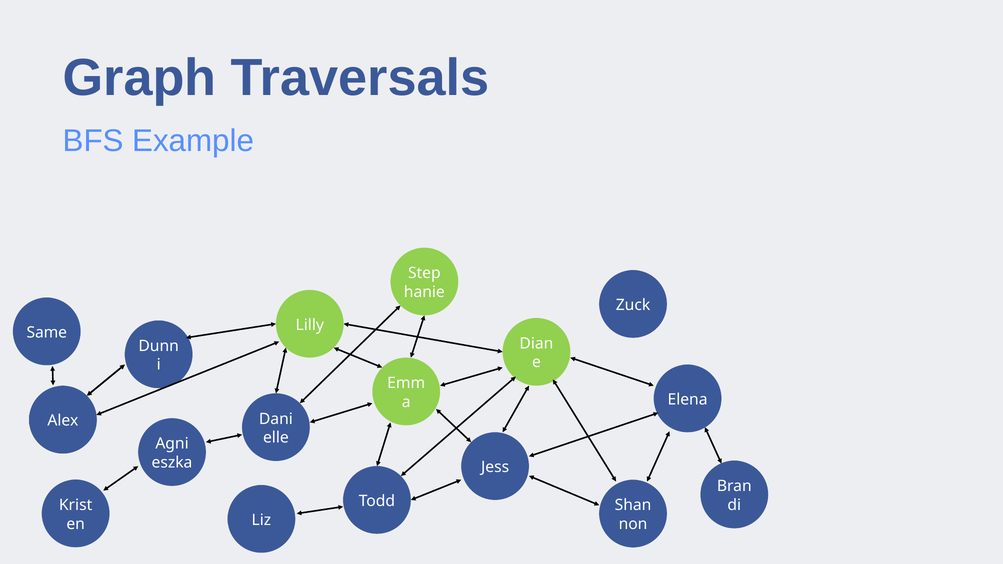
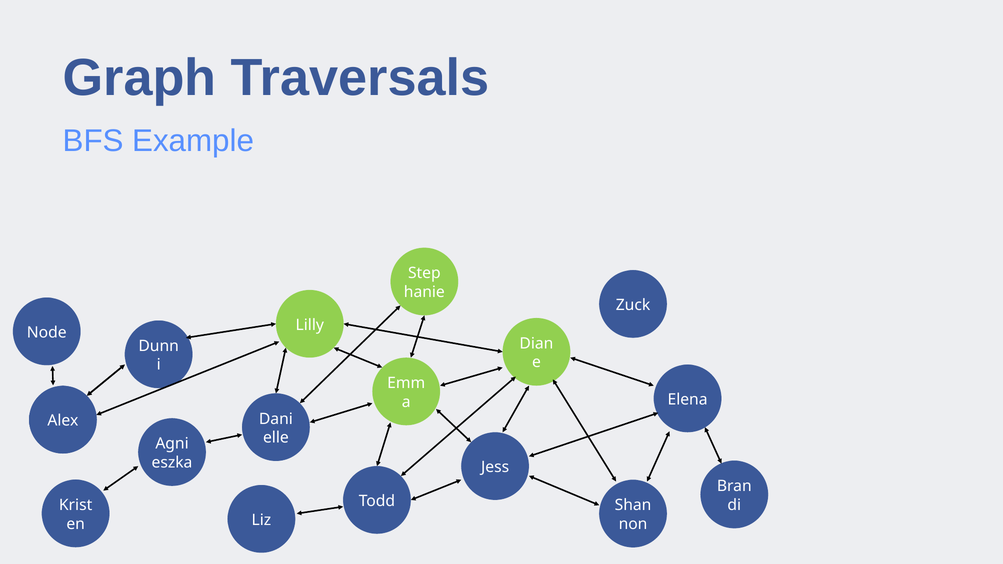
Same: Same -> Node (47, 333)
